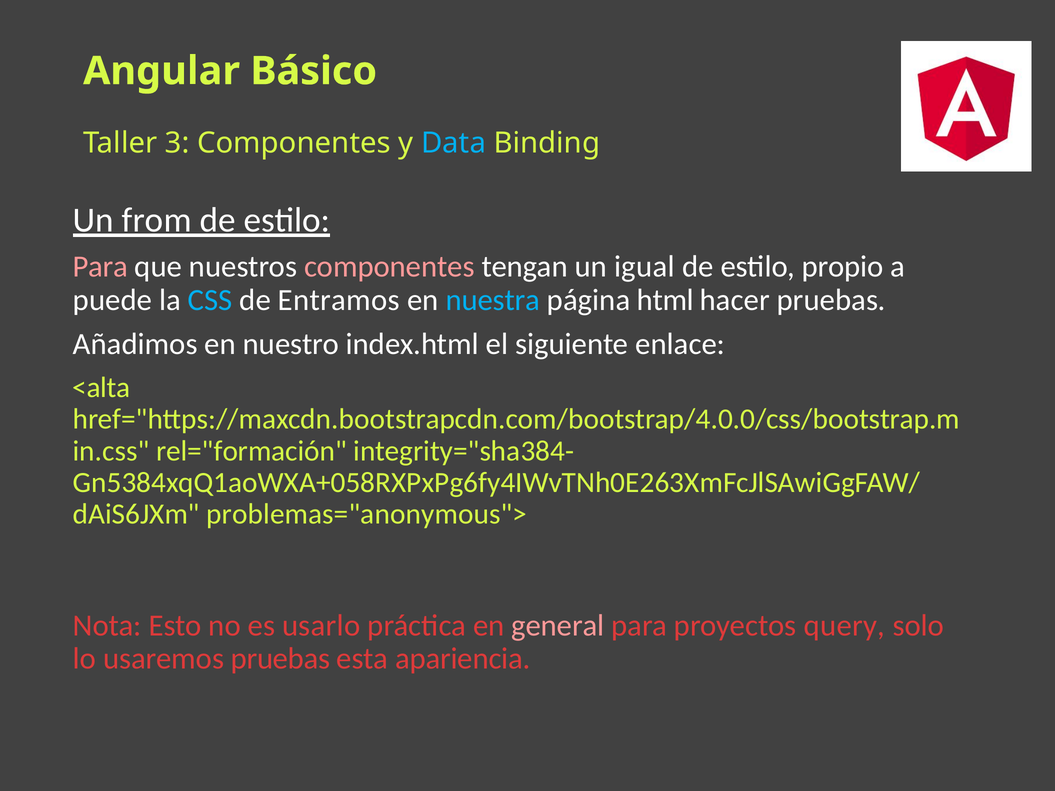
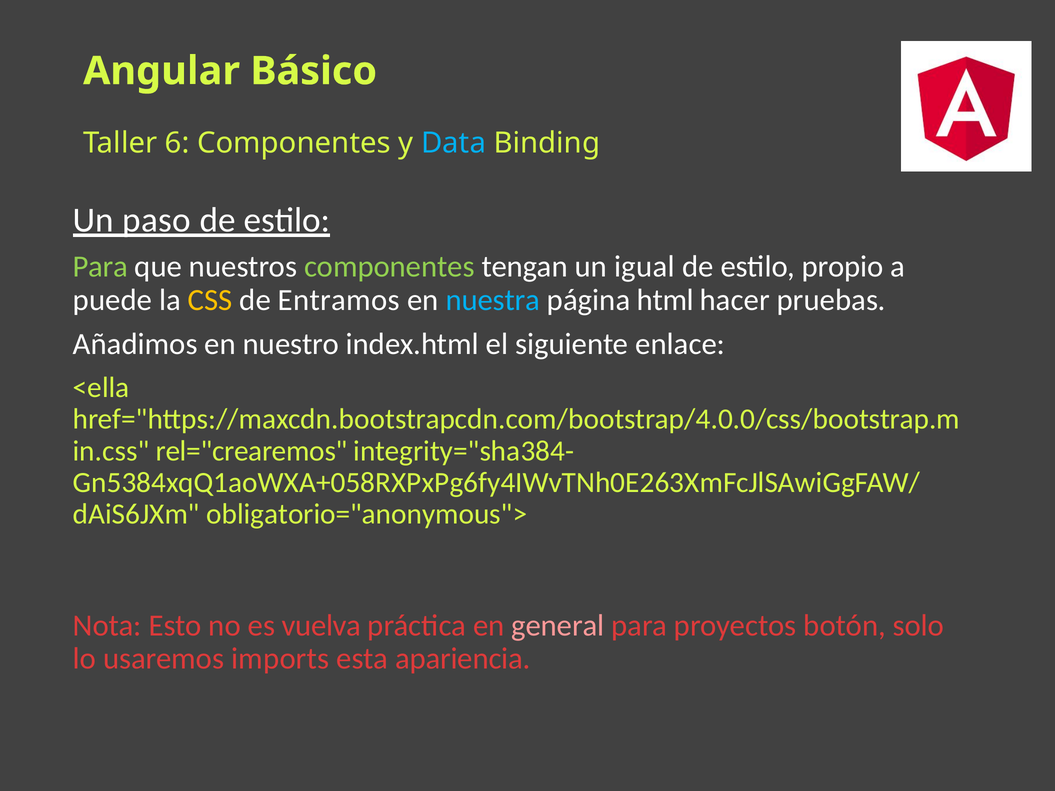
3: 3 -> 6 (177, 143)
from: from -> paso (157, 220)
Para colour: pink -> light green (100, 267)
componentes colour: pink -> light green (389, 267)
CSS colour: light blue -> yellow (210, 300)
<alta: <alta -> <ella (101, 388)
rel="formación: rel="formación -> rel="crearemos (252, 451)
problemas="anonymous">: problemas="anonymous"> -> obligatorio="anonymous"> (367, 514)
usarlo: usarlo -> vuelva (321, 626)
query: query -> botón (845, 626)
usaremos pruebas: pruebas -> imports (280, 659)
